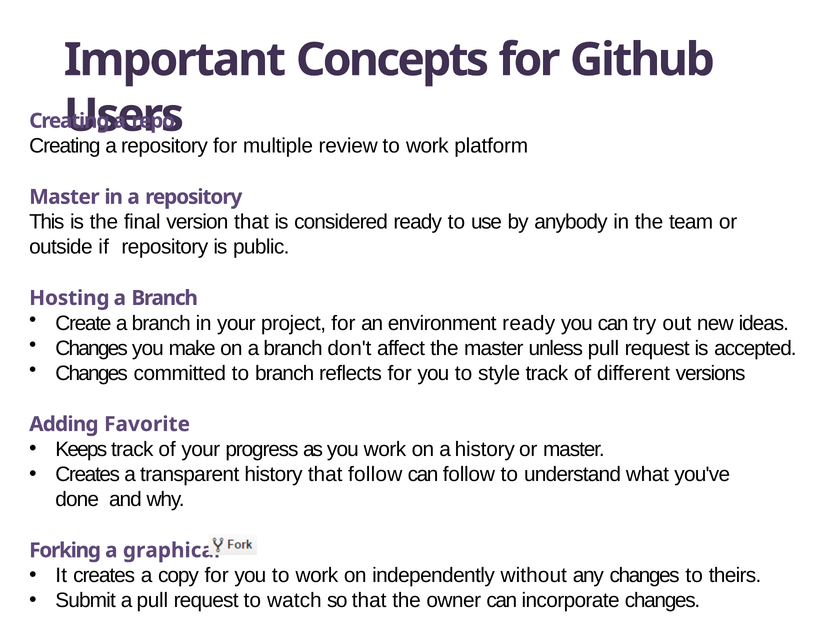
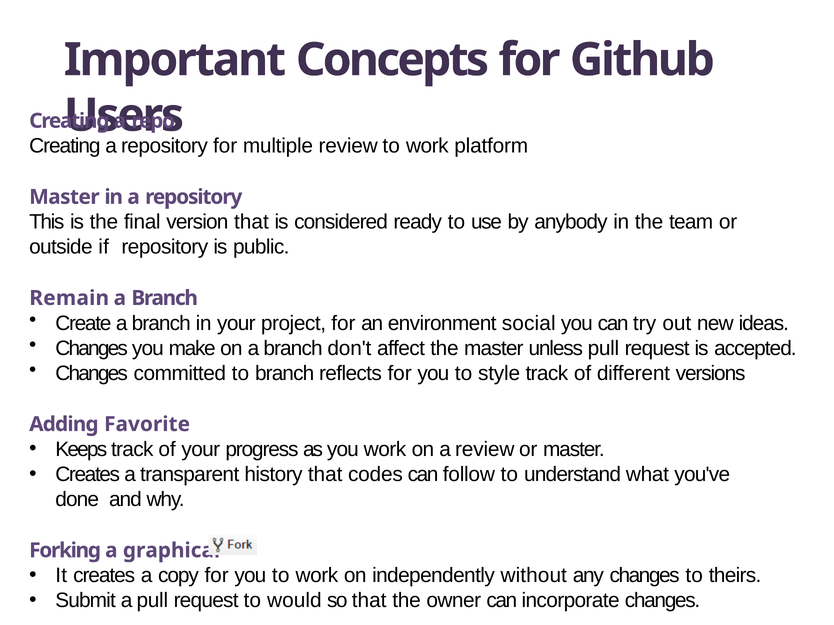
Hosting: Hosting -> Remain (69, 298)
environment ready: ready -> social (529, 323)
a history: history -> review (485, 450)
that follow: follow -> codes (375, 475)
watch: watch -> would (294, 601)
